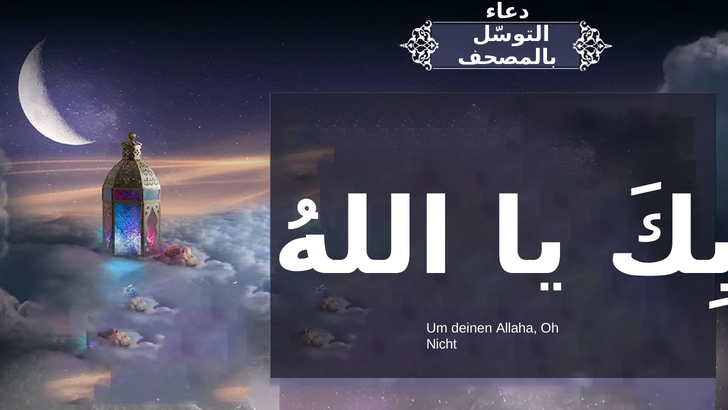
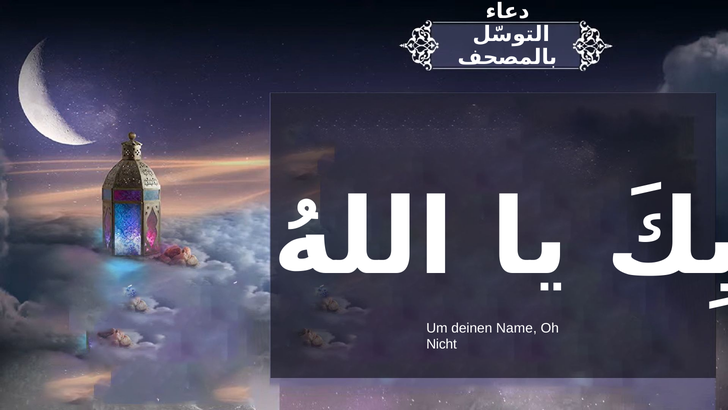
Allaha: Allaha -> Name (516, 328)
